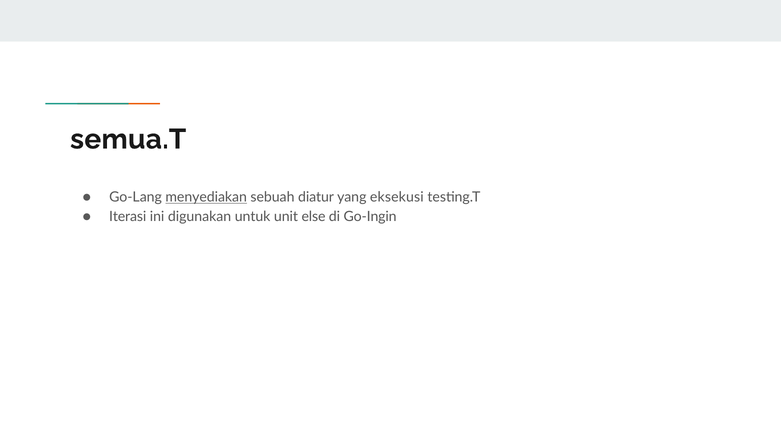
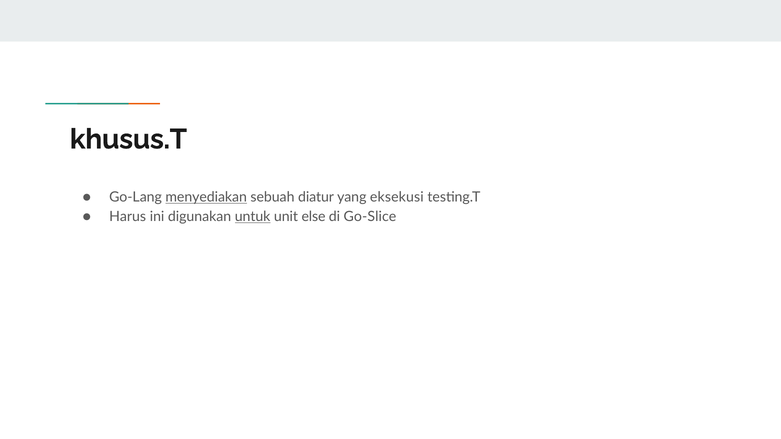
semua.T: semua.T -> khusus.T (128, 139)
Iterasi: Iterasi -> Harus (128, 217)
untuk underline: none -> present (253, 217)
Go-Ingin: Go-Ingin -> Go-Slice (370, 217)
